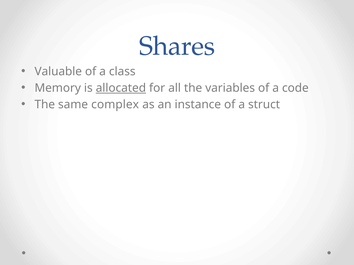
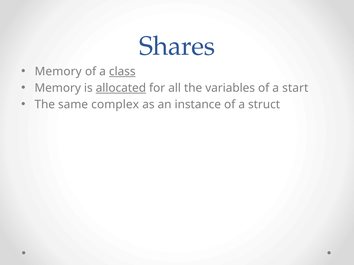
Valuable: Valuable -> Memory (58, 72)
class underline: none -> present (122, 72)
code: code -> start (295, 88)
